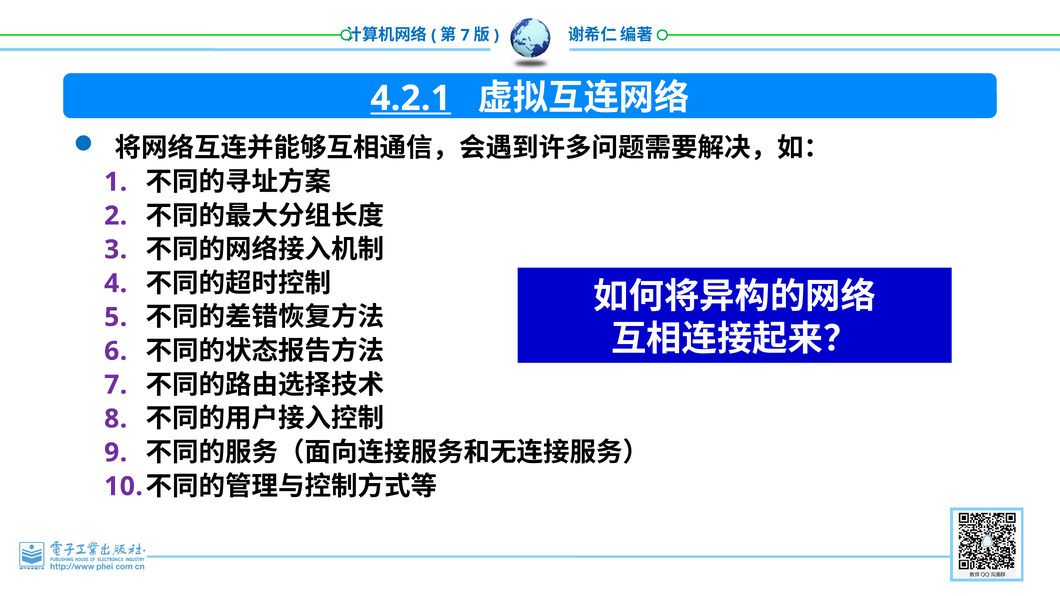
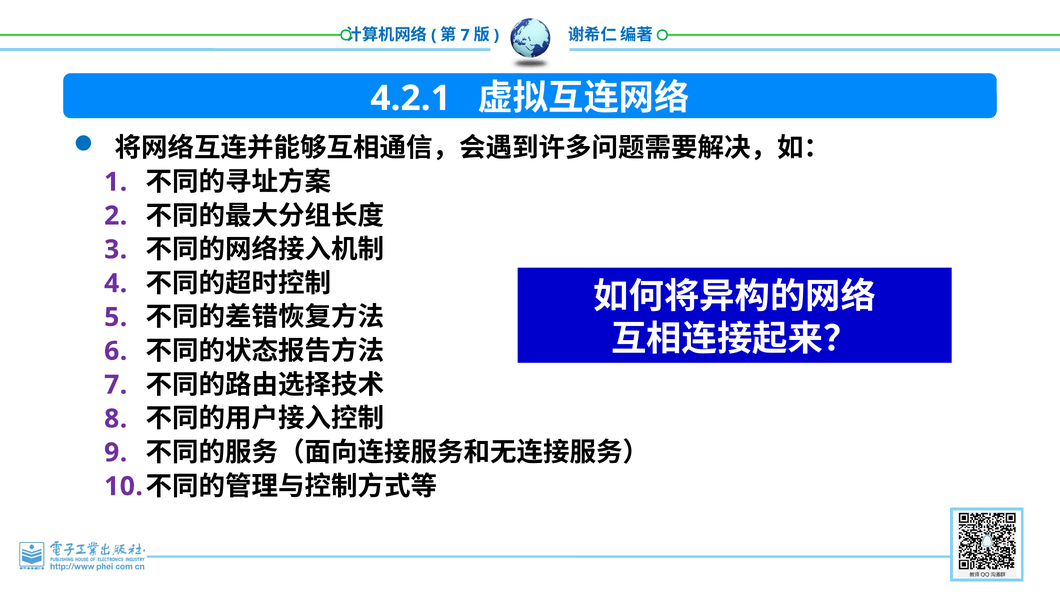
4.2.1 underline: present -> none (411, 98)
